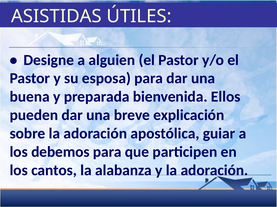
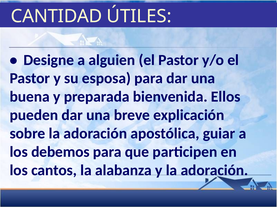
ASISTIDAS: ASISTIDAS -> CANTIDAD (57, 16)
